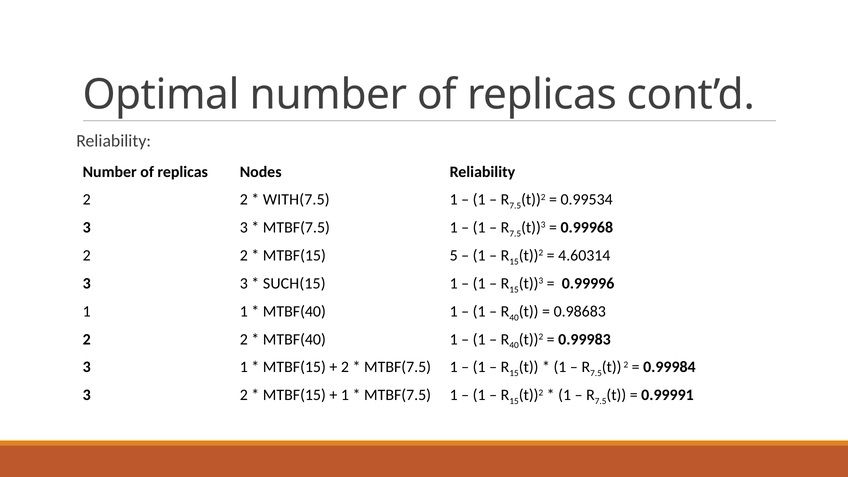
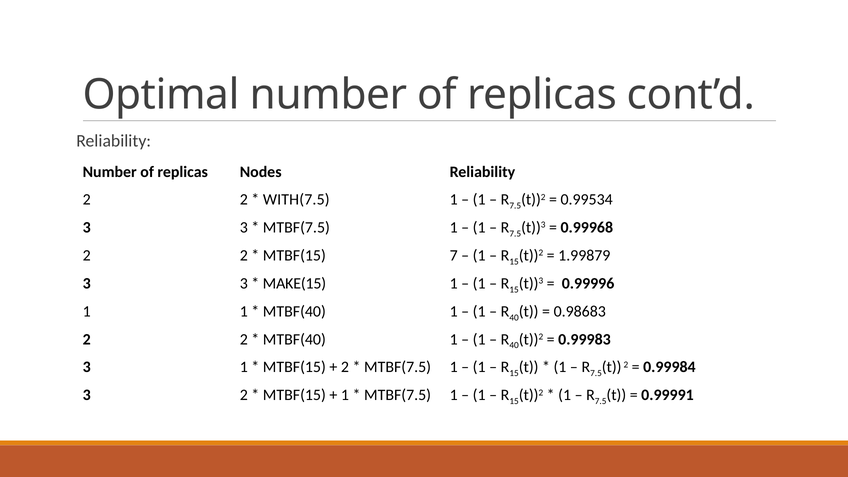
5: 5 -> 7 (454, 255)
4.60314: 4.60314 -> 1.99879 (584, 255)
SUCH(15: SUCH(15 -> MAKE(15 (294, 283)
